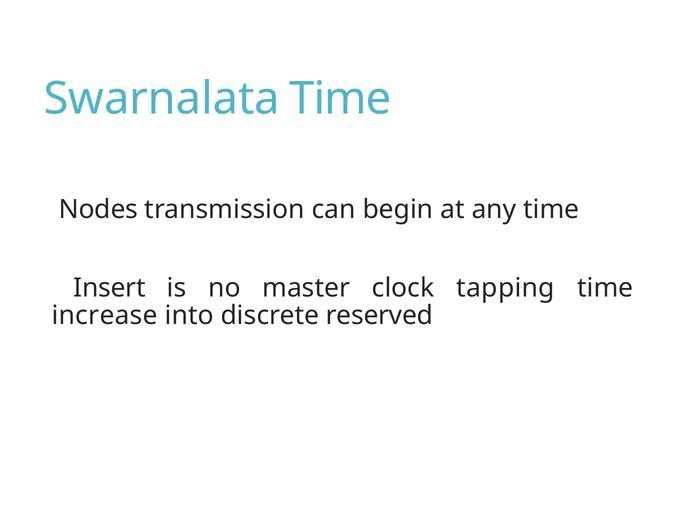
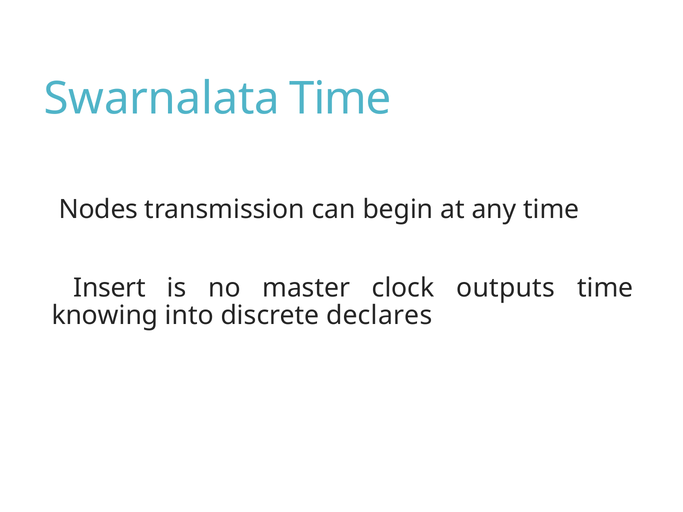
tapping: tapping -> outputs (506, 288)
increase: increase -> knowing (105, 315)
reserved: reserved -> declares (379, 315)
